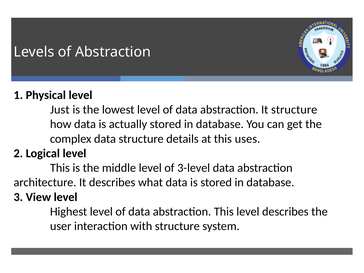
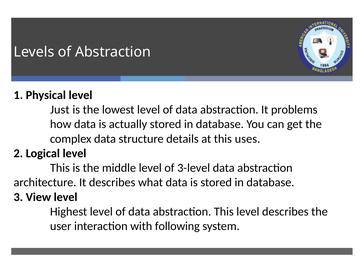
It structure: structure -> problems (294, 110)
with structure: structure -> following (177, 226)
